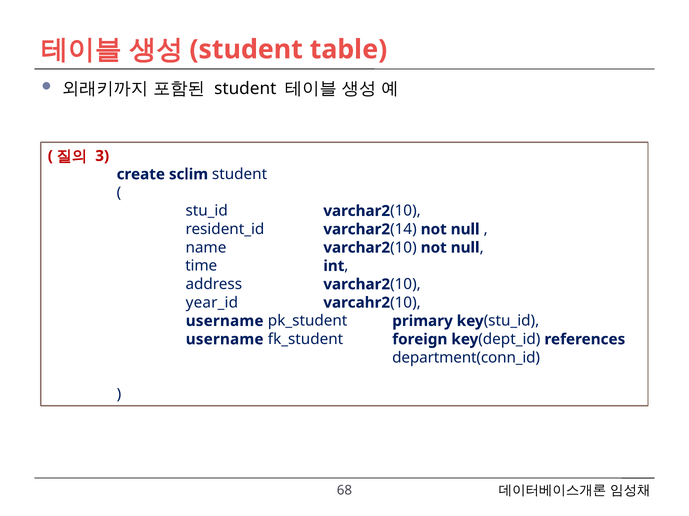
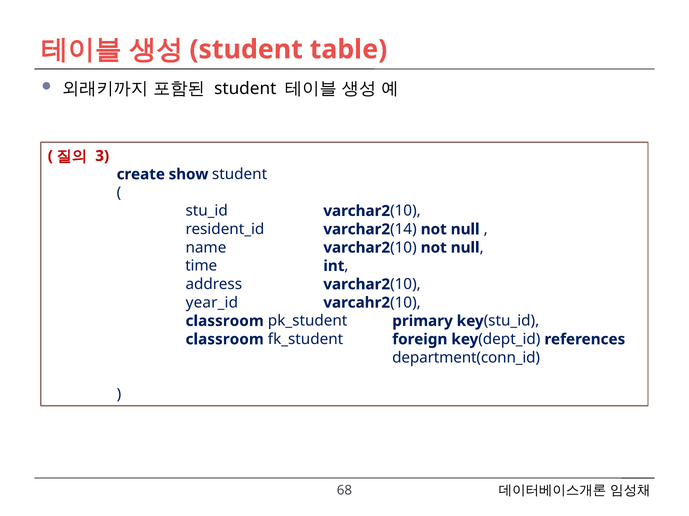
sclim: sclim -> show (189, 174)
username: username -> classroom (225, 321)
username: username -> classroom (225, 340)
